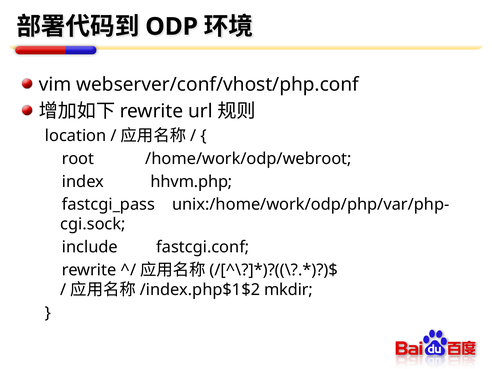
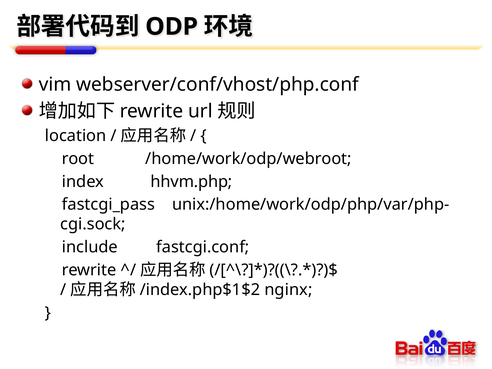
mkdir: mkdir -> nginx (288, 290)
